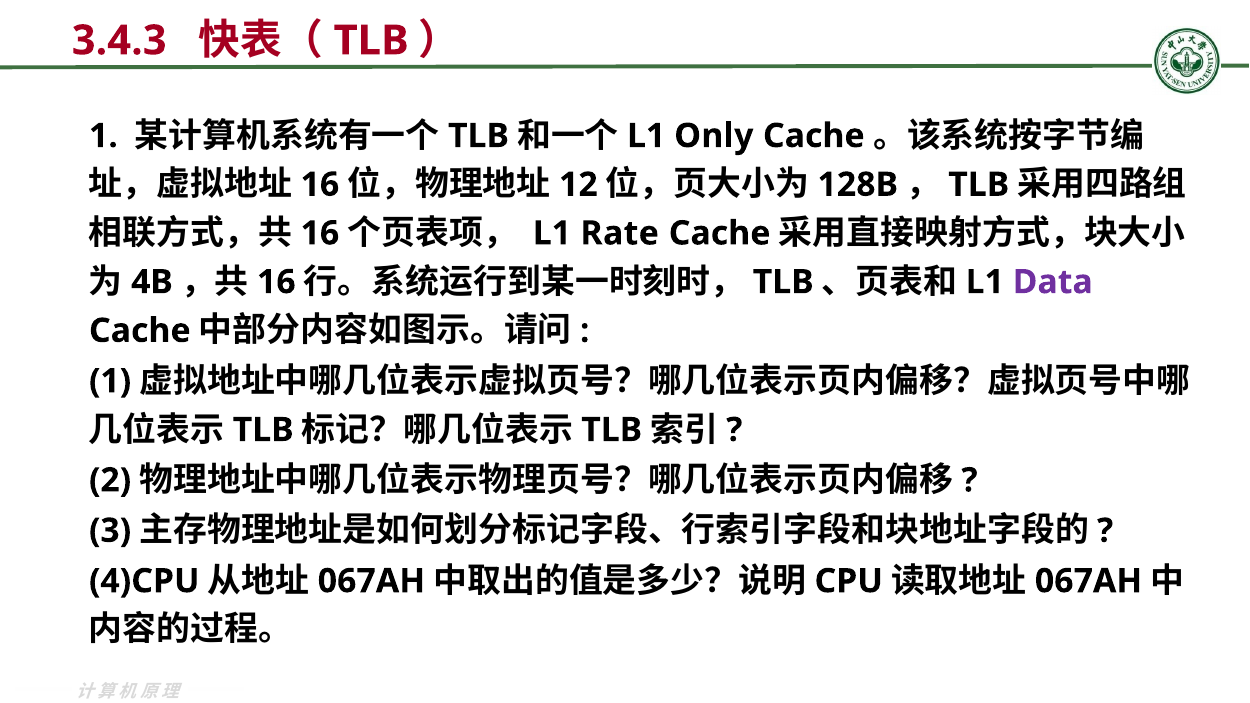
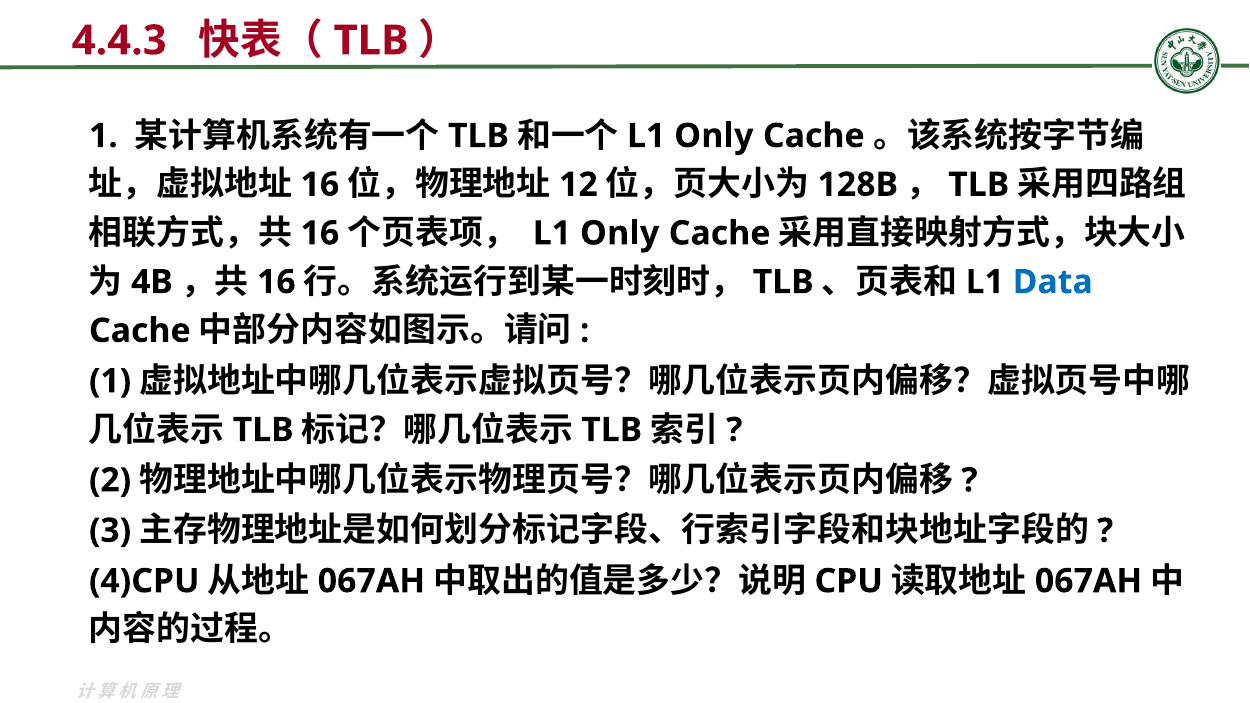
3.4.3: 3.4.3 -> 4.4.3 (119, 41)
Rate: Rate -> Only (620, 233)
Data colour: purple -> blue (1053, 282)
